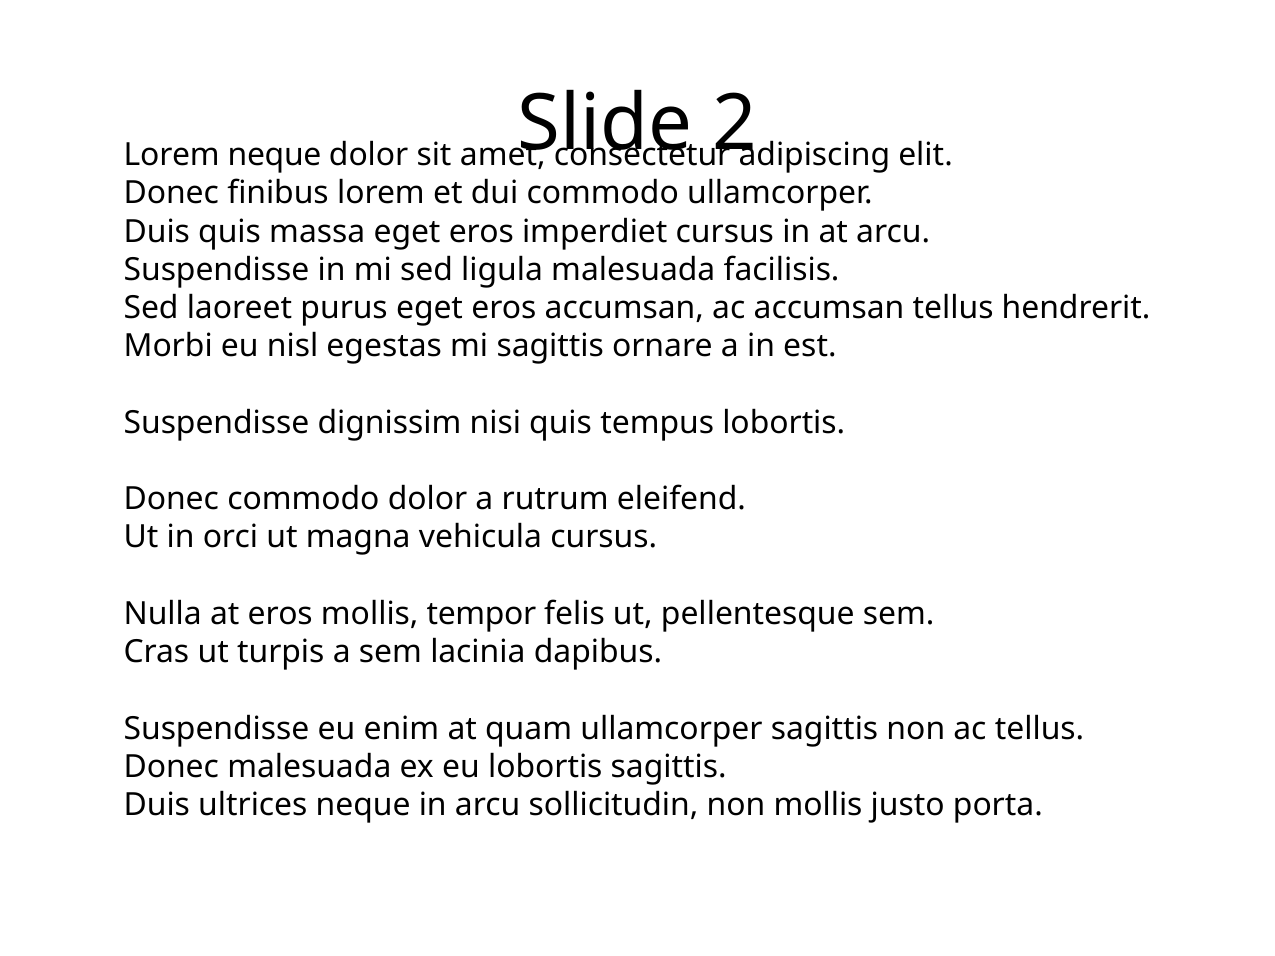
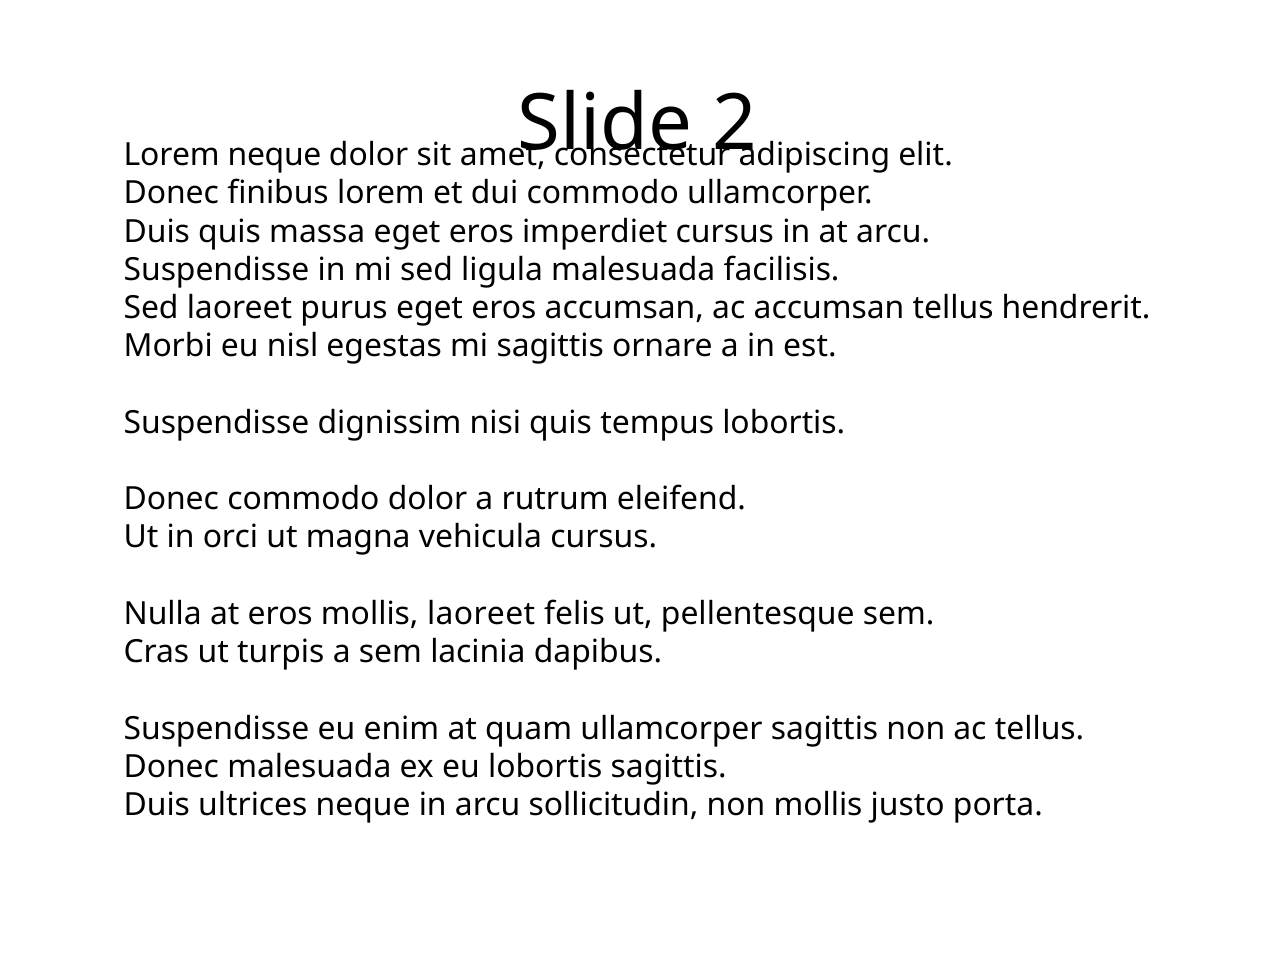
mollis tempor: tempor -> laoreet (481, 614)
